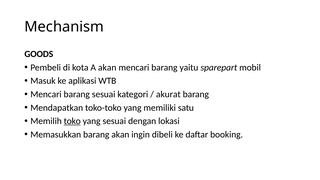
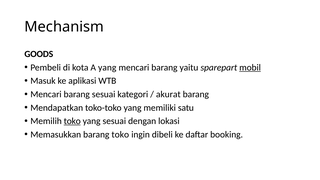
A akan: akan -> yang (107, 67)
mobil underline: none -> present (250, 67)
barang akan: akan -> toko (120, 134)
